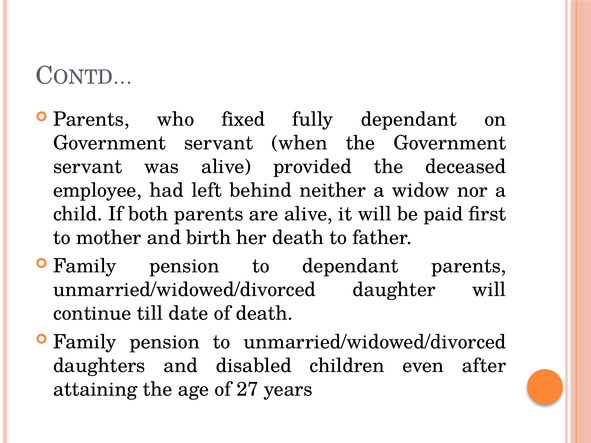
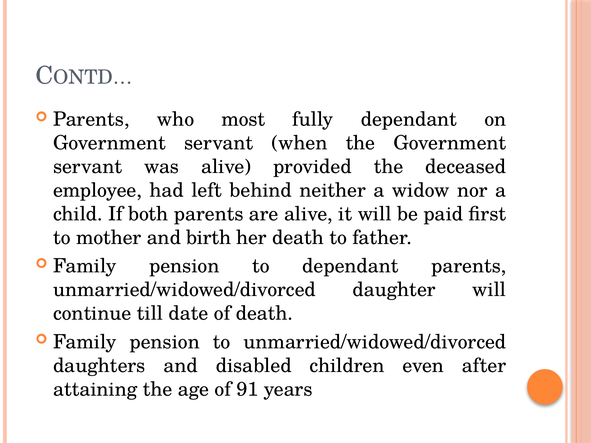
fixed: fixed -> most (243, 120)
27: 27 -> 91 (247, 389)
